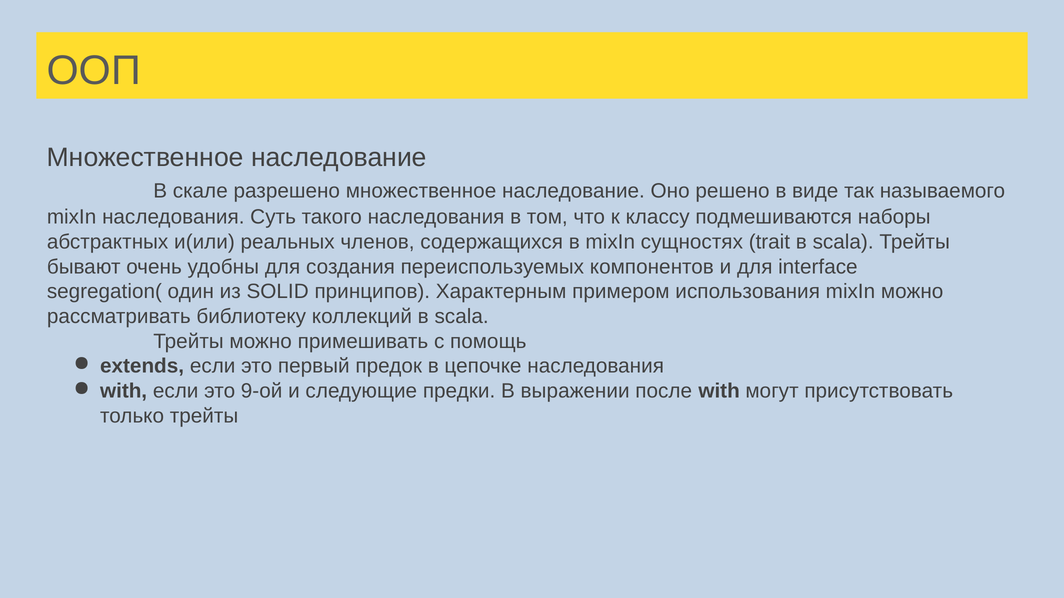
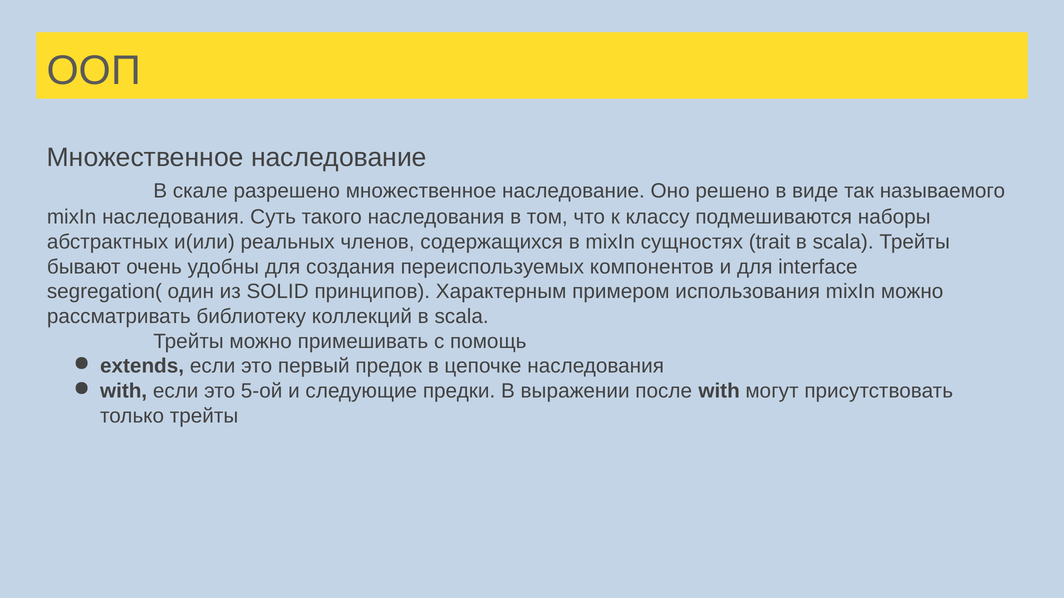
9-ой: 9-ой -> 5-ой (262, 391)
